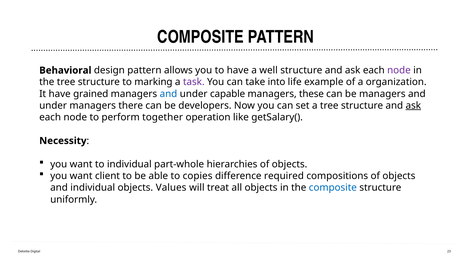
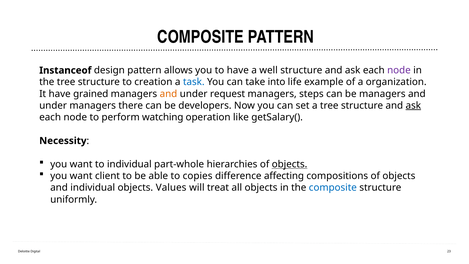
Behavioral: Behavioral -> Instanceof (65, 70)
marking: marking -> creation (153, 82)
task colour: purple -> blue (194, 82)
and colour: blue -> orange (168, 94)
capable: capable -> request (228, 94)
these: these -> steps (311, 94)
together: together -> watching (163, 117)
objects underline: none -> present (290, 164)
required: required -> affecting (284, 176)
